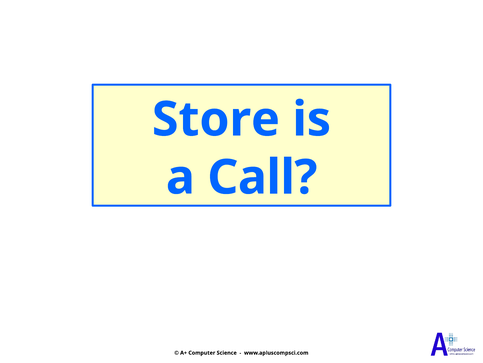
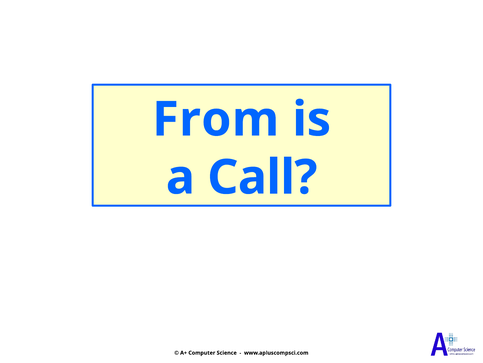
Store: Store -> From (216, 119)
